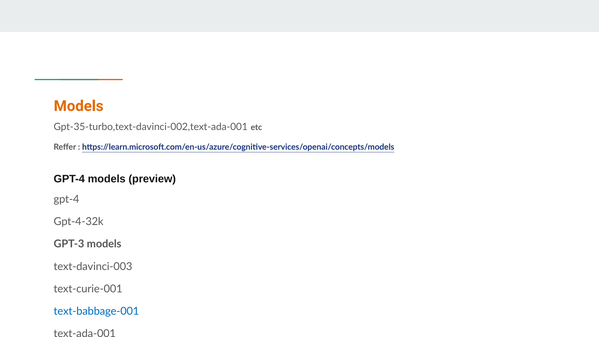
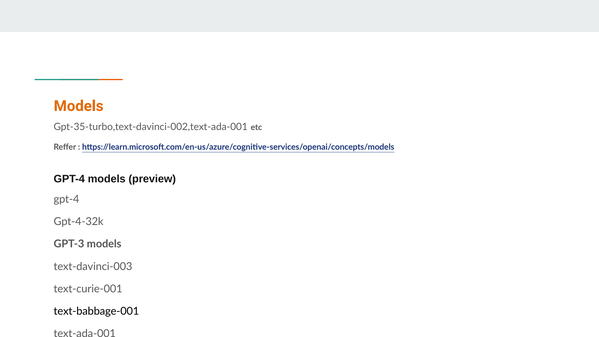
text-babbage-001 colour: blue -> black (96, 311)
